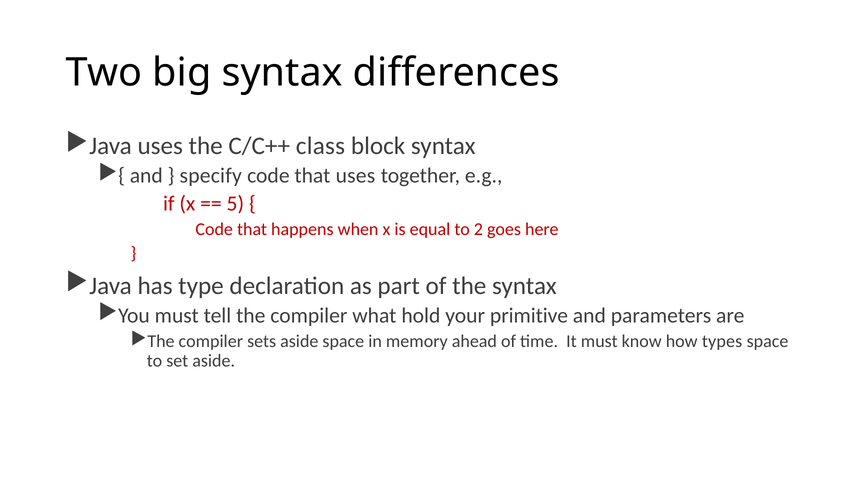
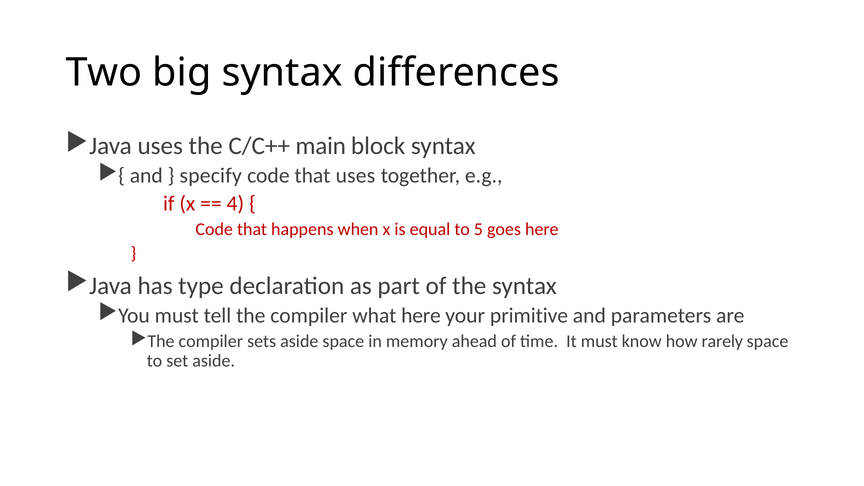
class: class -> main (321, 146)
5: 5 -> 4 (235, 204)
2: 2 -> 5 (478, 230)
what hold: hold -> here (421, 316)
types: types -> rarely (722, 341)
